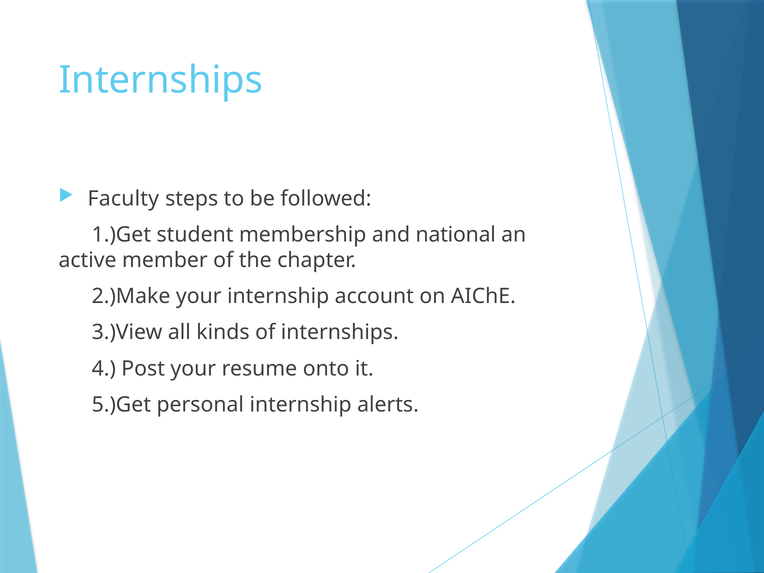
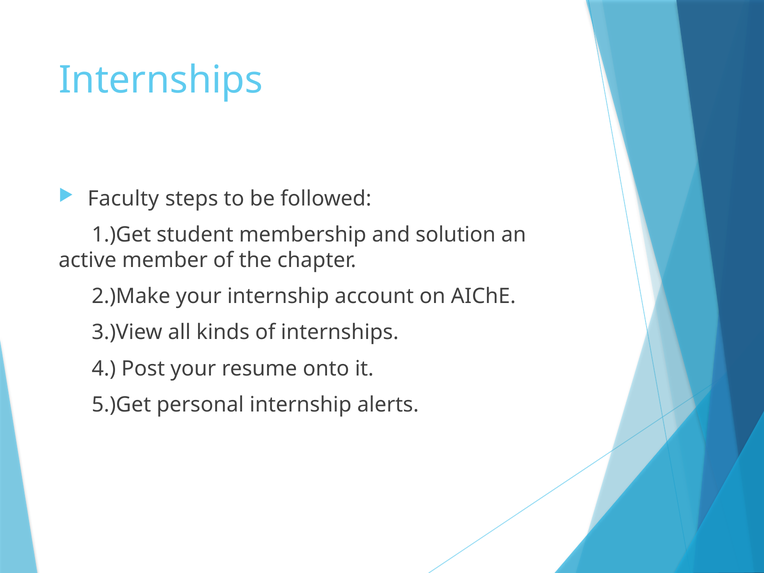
national: national -> solution (456, 235)
